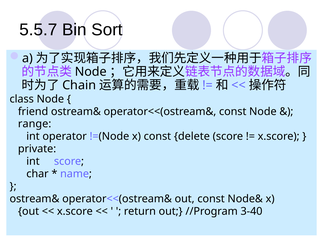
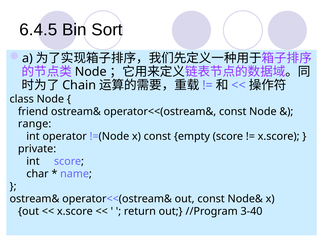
5.5.7: 5.5.7 -> 6.4.5 (38, 30)
delete: delete -> empty (192, 137)
